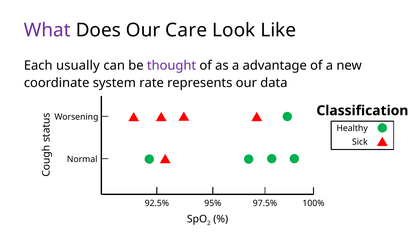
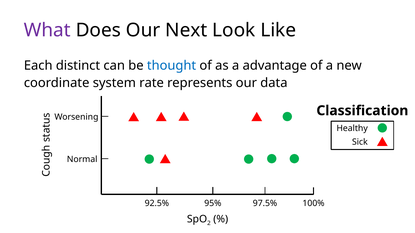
Care: Care -> Next (186, 30)
usually: usually -> distinct (78, 66)
thought colour: purple -> blue (172, 66)
